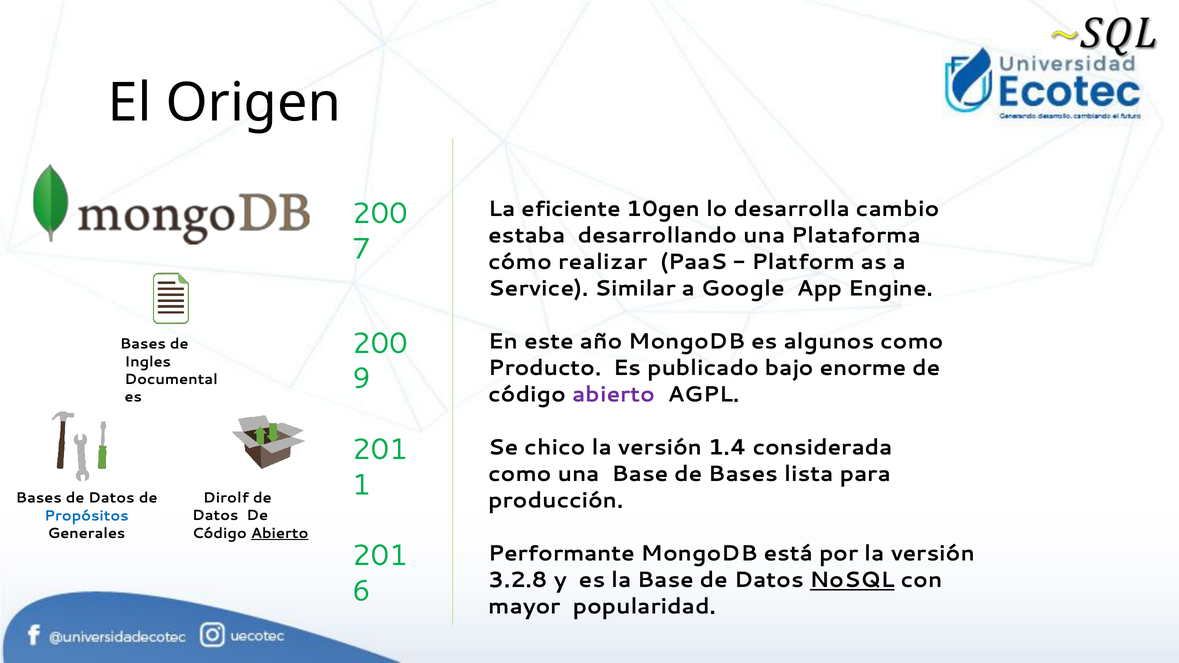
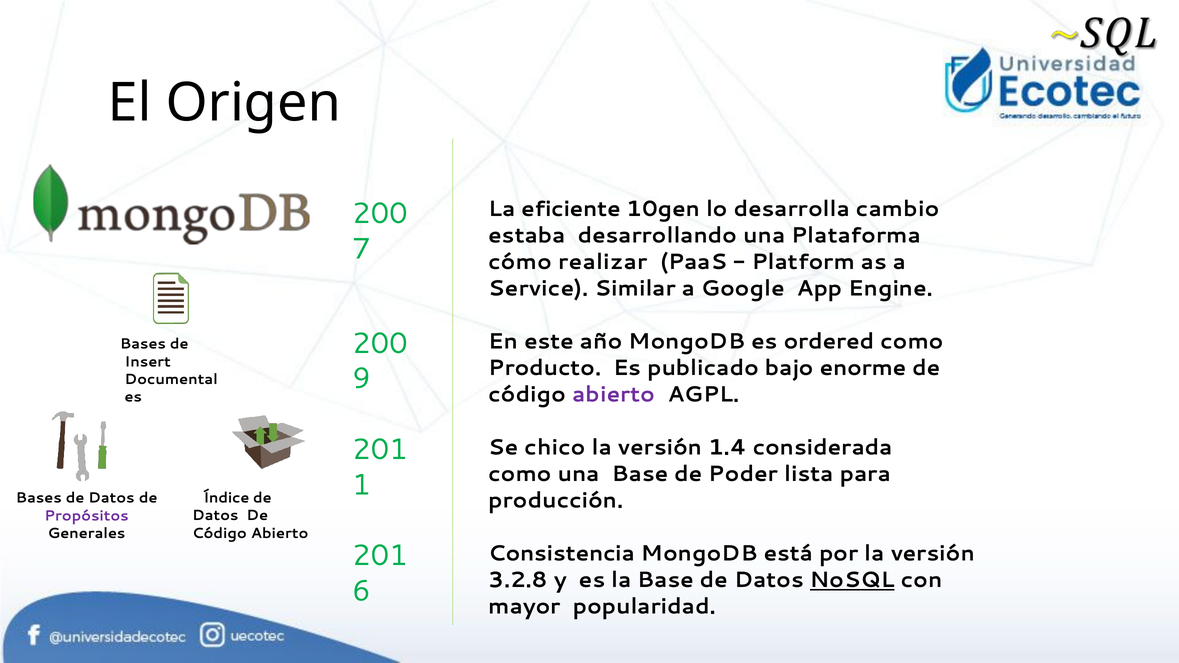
algunos: algunos -> ordered (829, 342)
Ingles: Ingles -> Insert (148, 362)
de Bases: Bases -> Poder (743, 474)
Dirolf: Dirolf -> Índice (226, 498)
Propósitos colour: blue -> purple (87, 516)
Abierto underline: present -> none (280, 533)
Performante: Performante -> Consistencia (562, 554)
